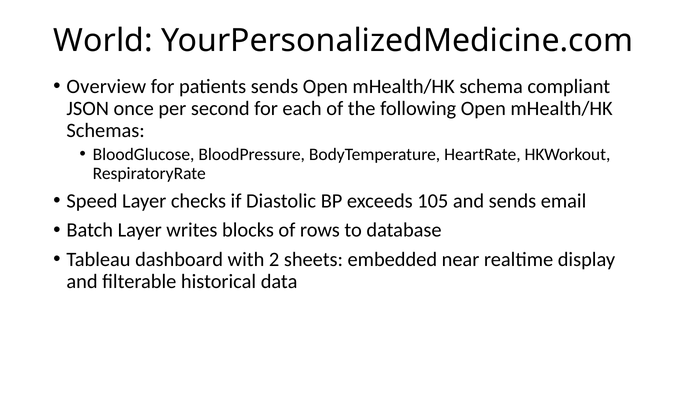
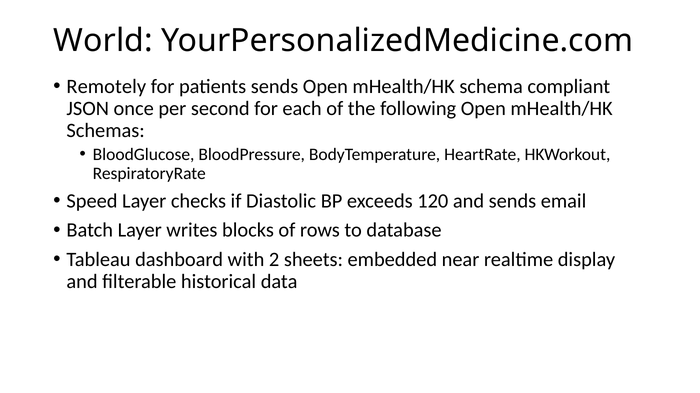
Overview: Overview -> Remotely (106, 86)
105: 105 -> 120 (433, 201)
